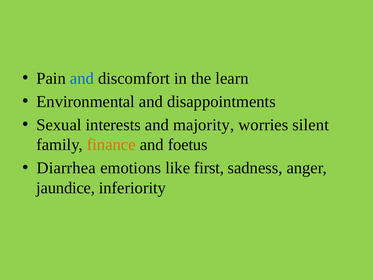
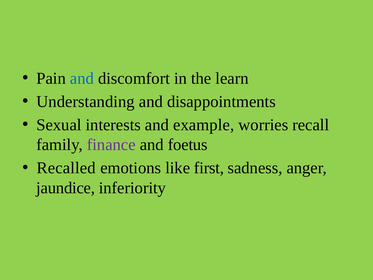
Environmental: Environmental -> Understanding (86, 101)
majority: majority -> example (204, 125)
silent: silent -> recall (311, 125)
finance colour: orange -> purple (111, 145)
Diarrhea: Diarrhea -> Recalled (66, 168)
